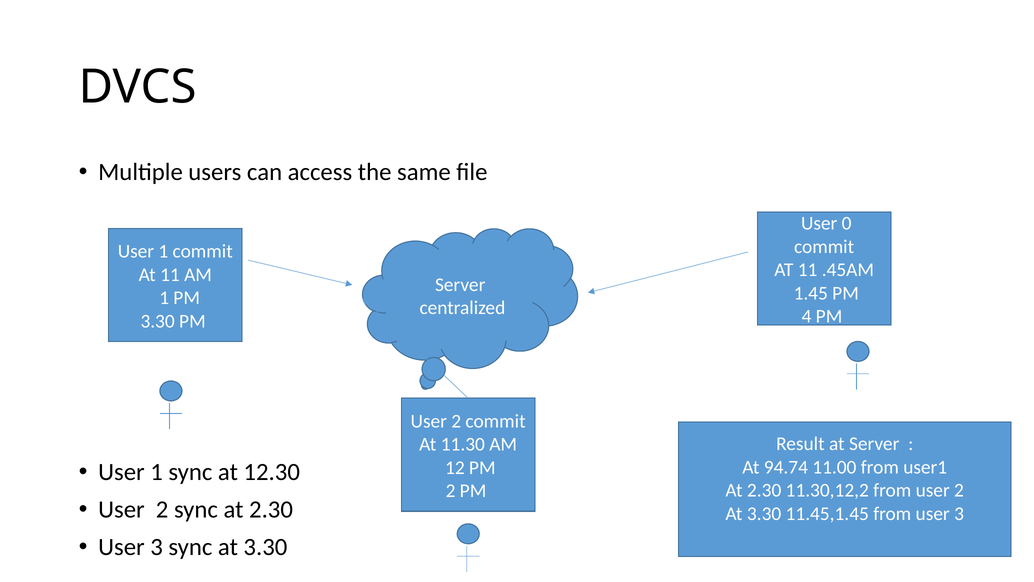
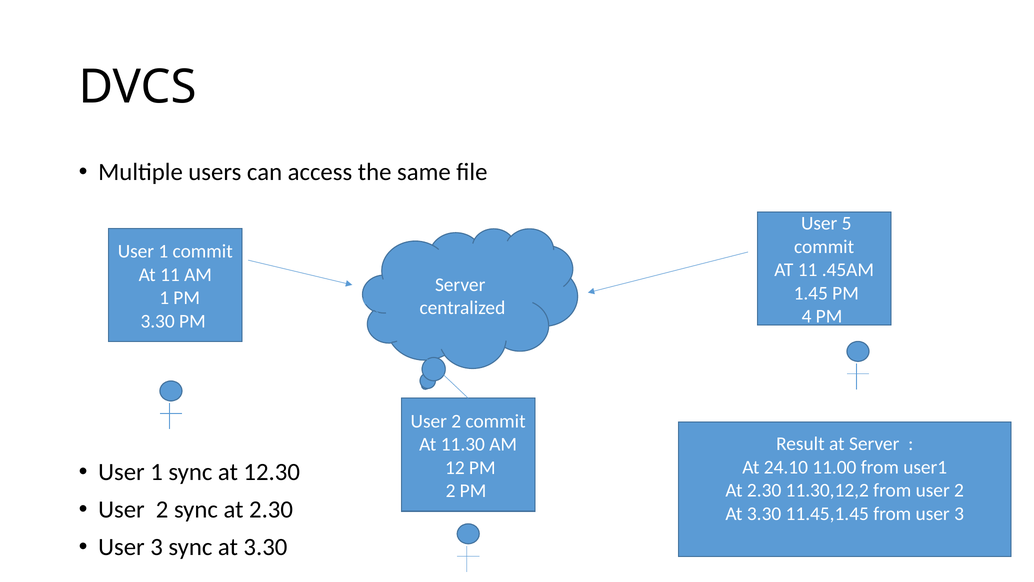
0: 0 -> 5 (847, 223)
94.74: 94.74 -> 24.10 (786, 467)
